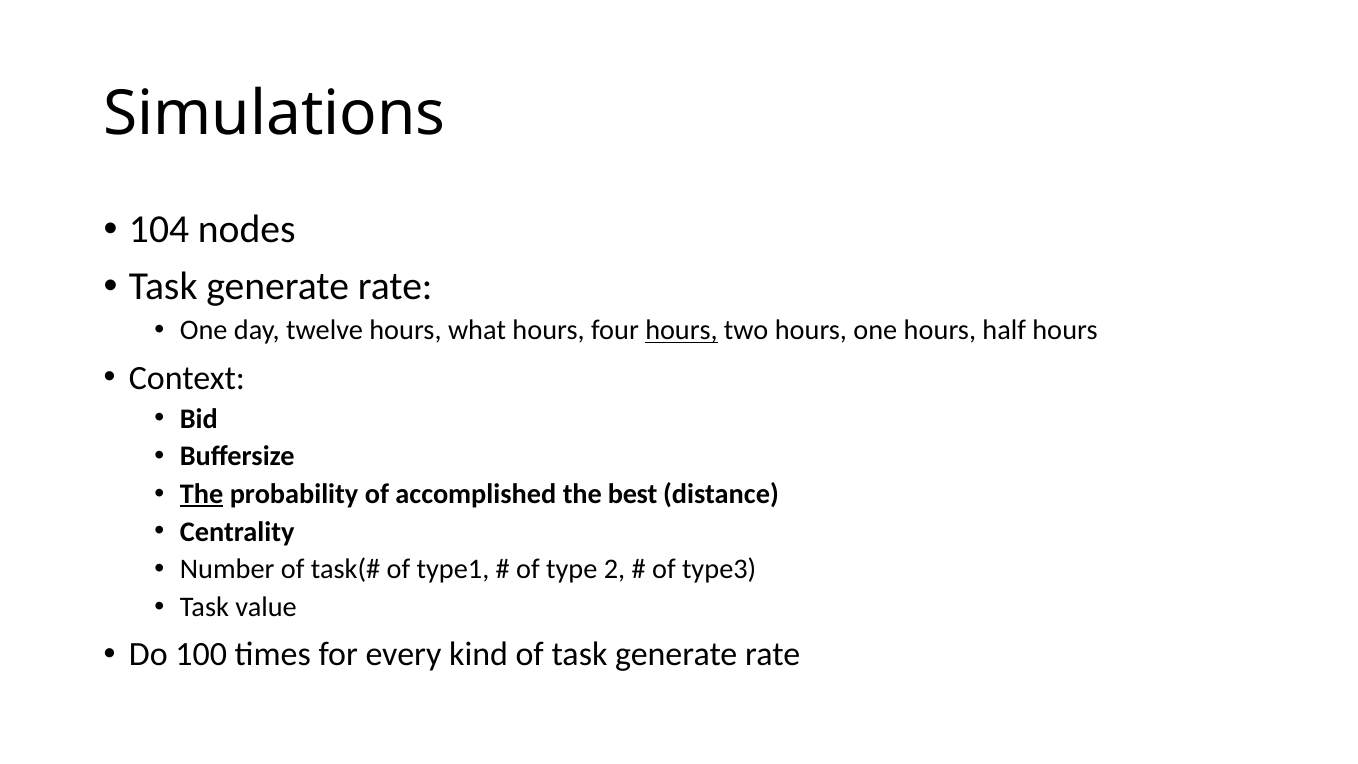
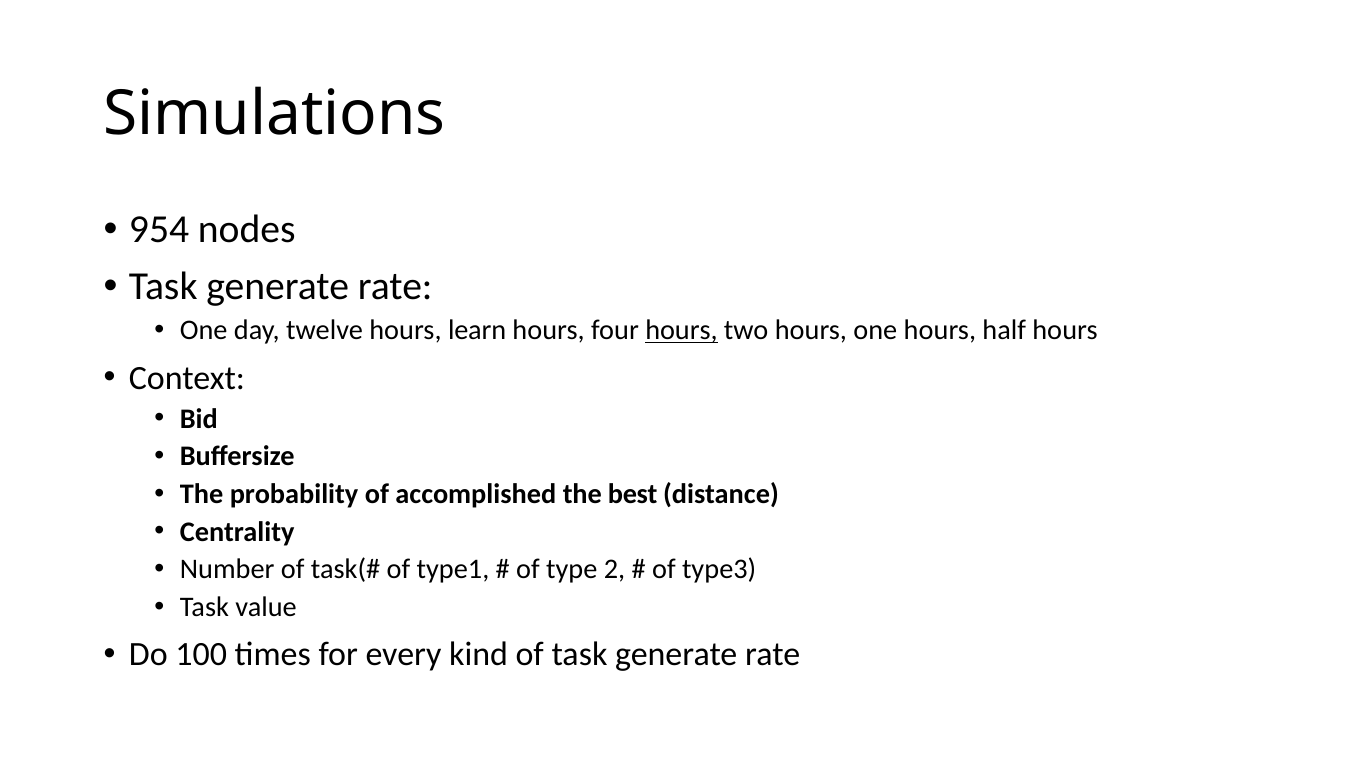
104: 104 -> 954 (159, 230)
what: what -> learn (477, 330)
The underline: present -> none (202, 494)
